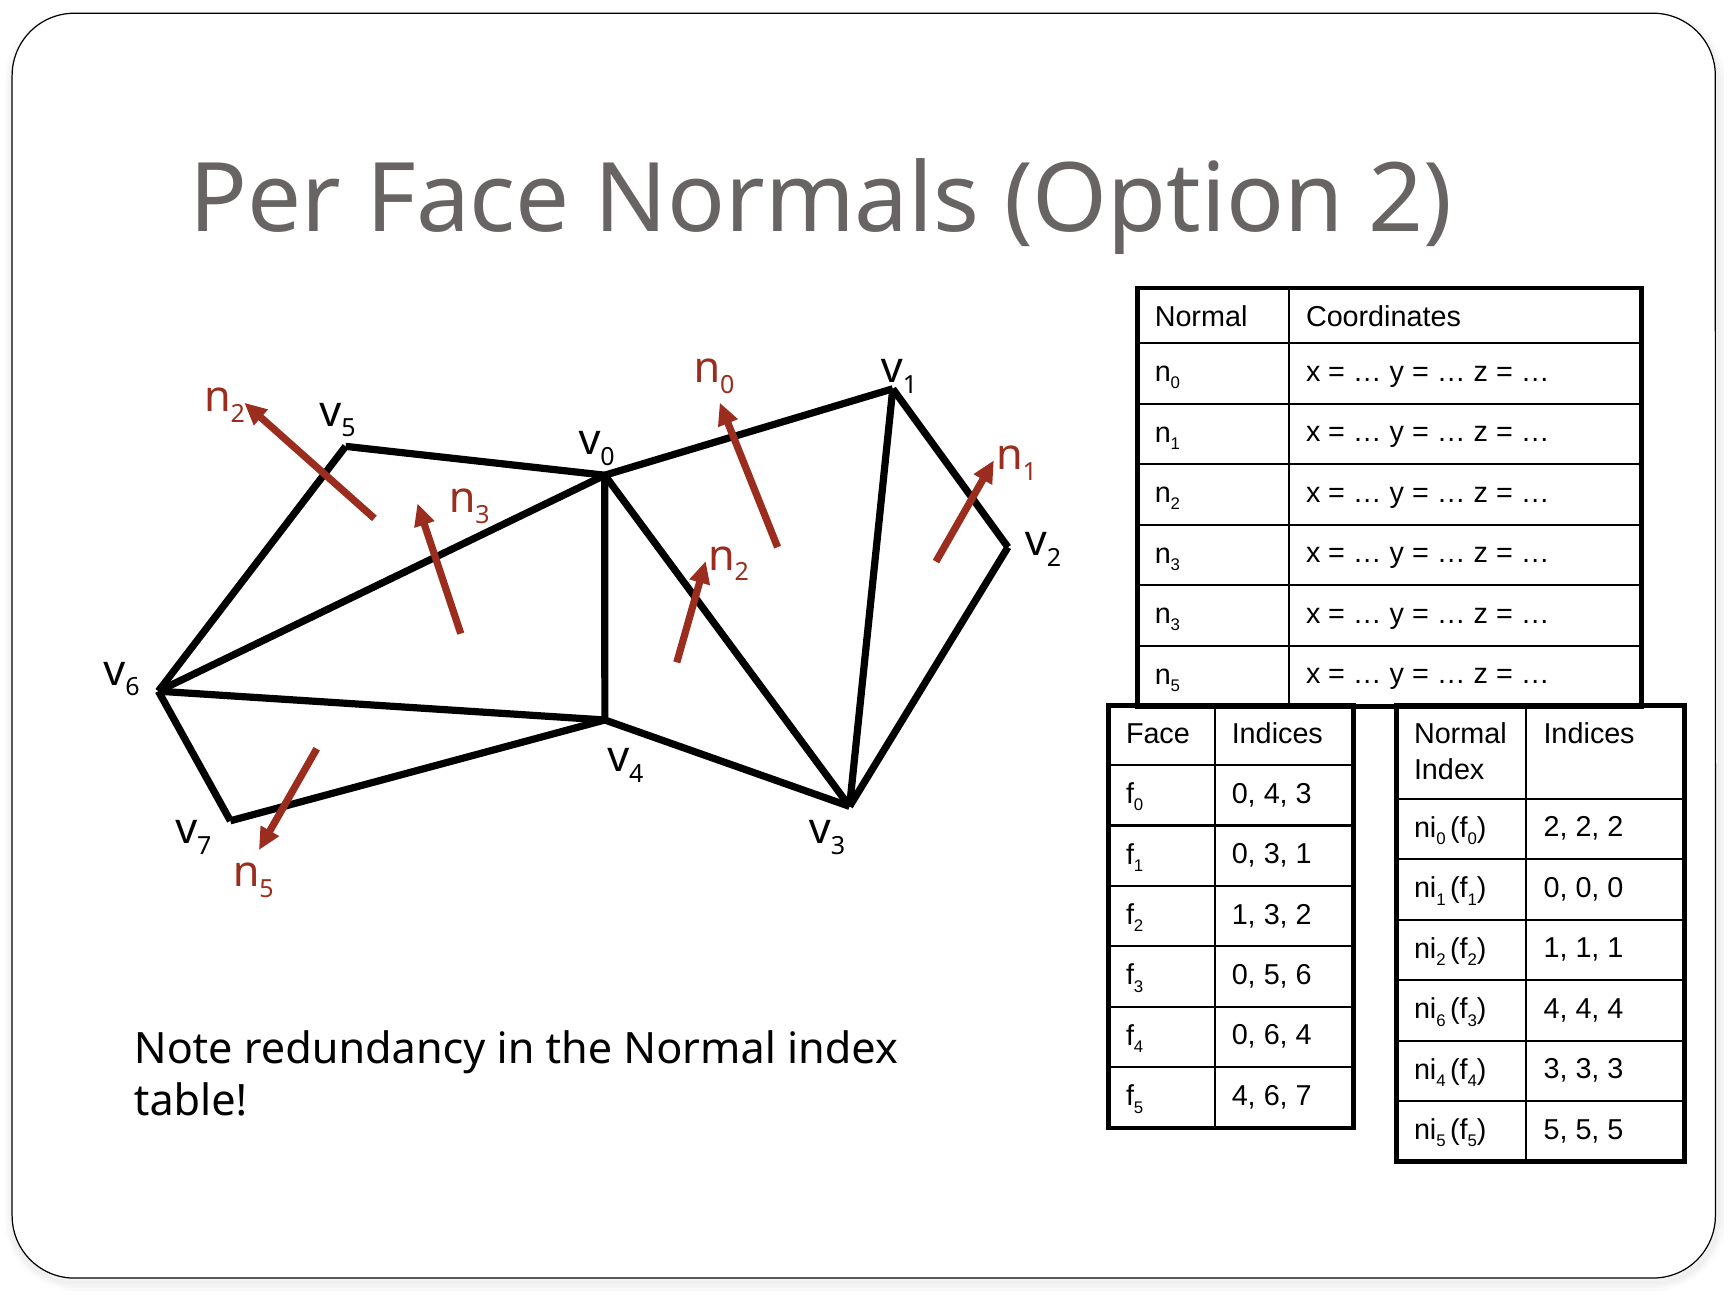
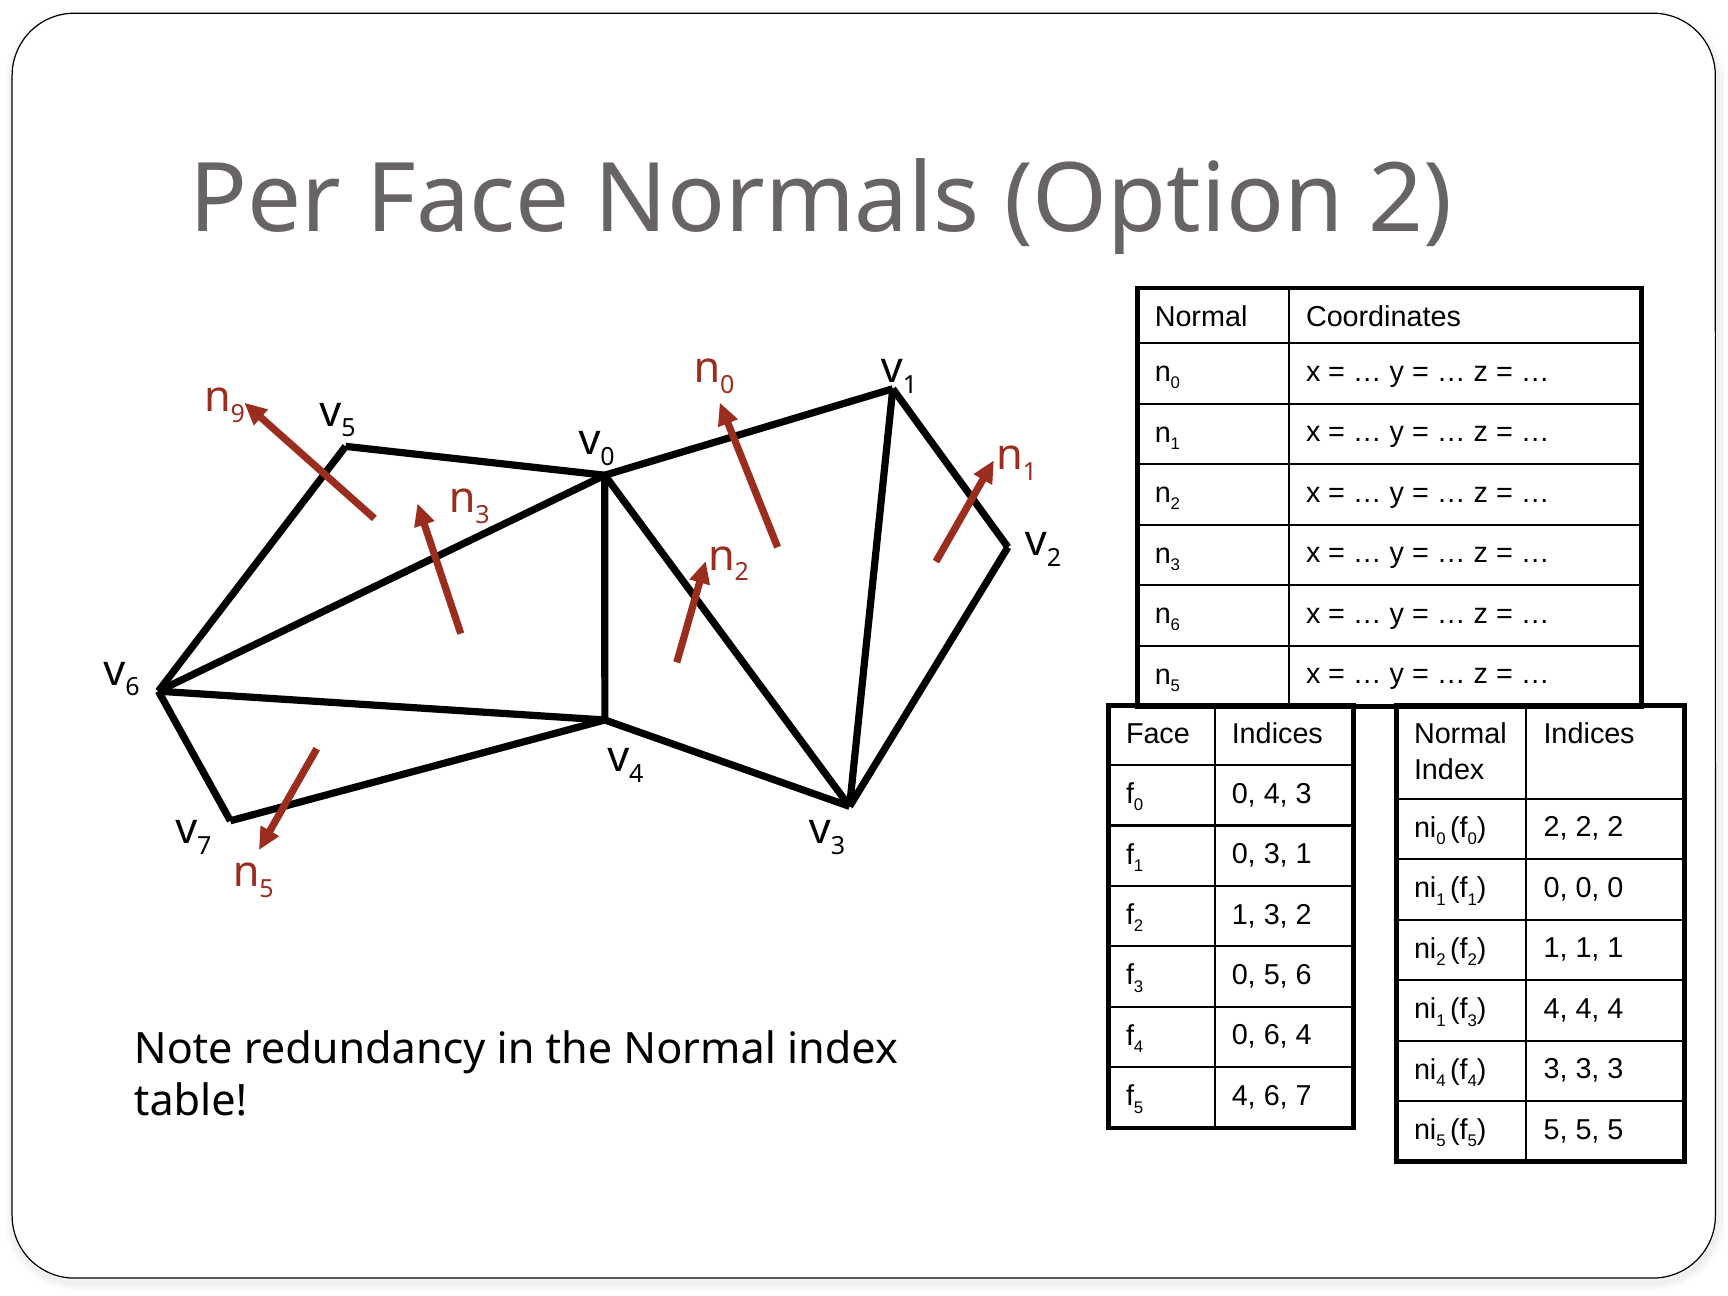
2: 2 -> 9 (238, 414)
3: 3 -> 6 (1175, 625)
6: 6 -> 1 (1441, 1020)
